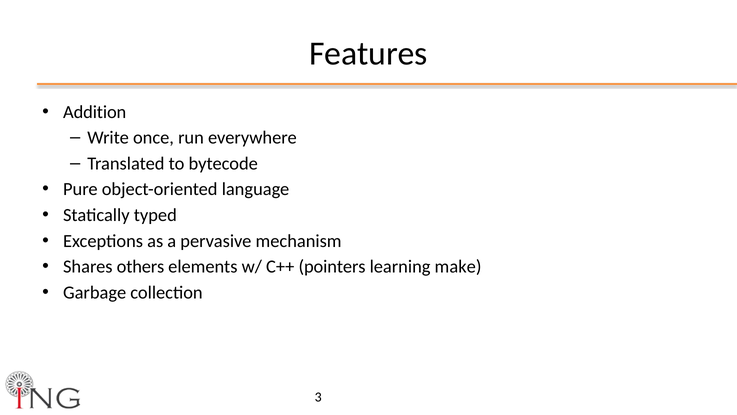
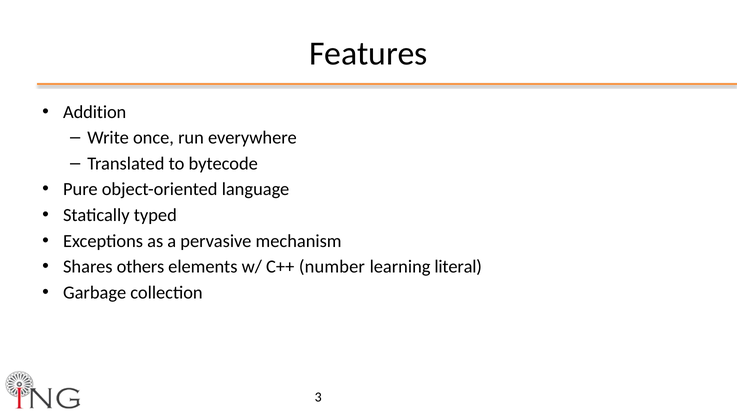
pointers: pointers -> number (332, 267)
make: make -> literal (458, 267)
